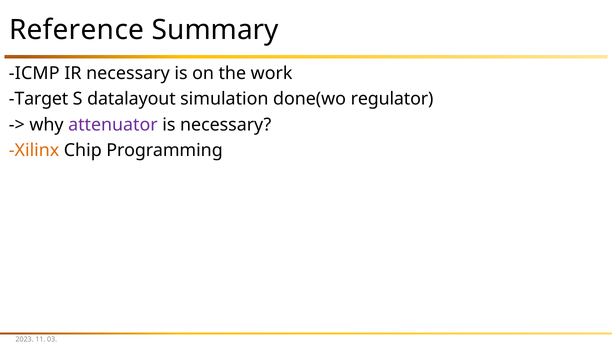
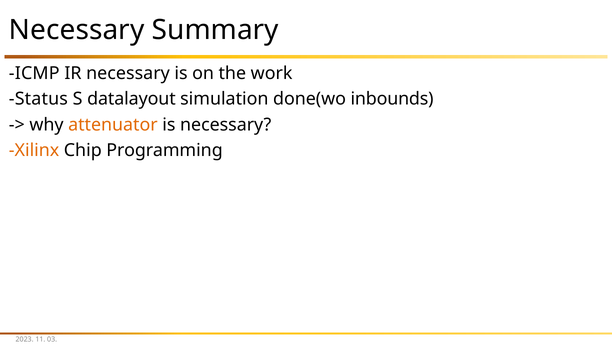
Reference: Reference -> Necessary (77, 30)
Target: Target -> Status (38, 99)
regulator: regulator -> inbounds (392, 99)
attenuator colour: purple -> orange (113, 125)
